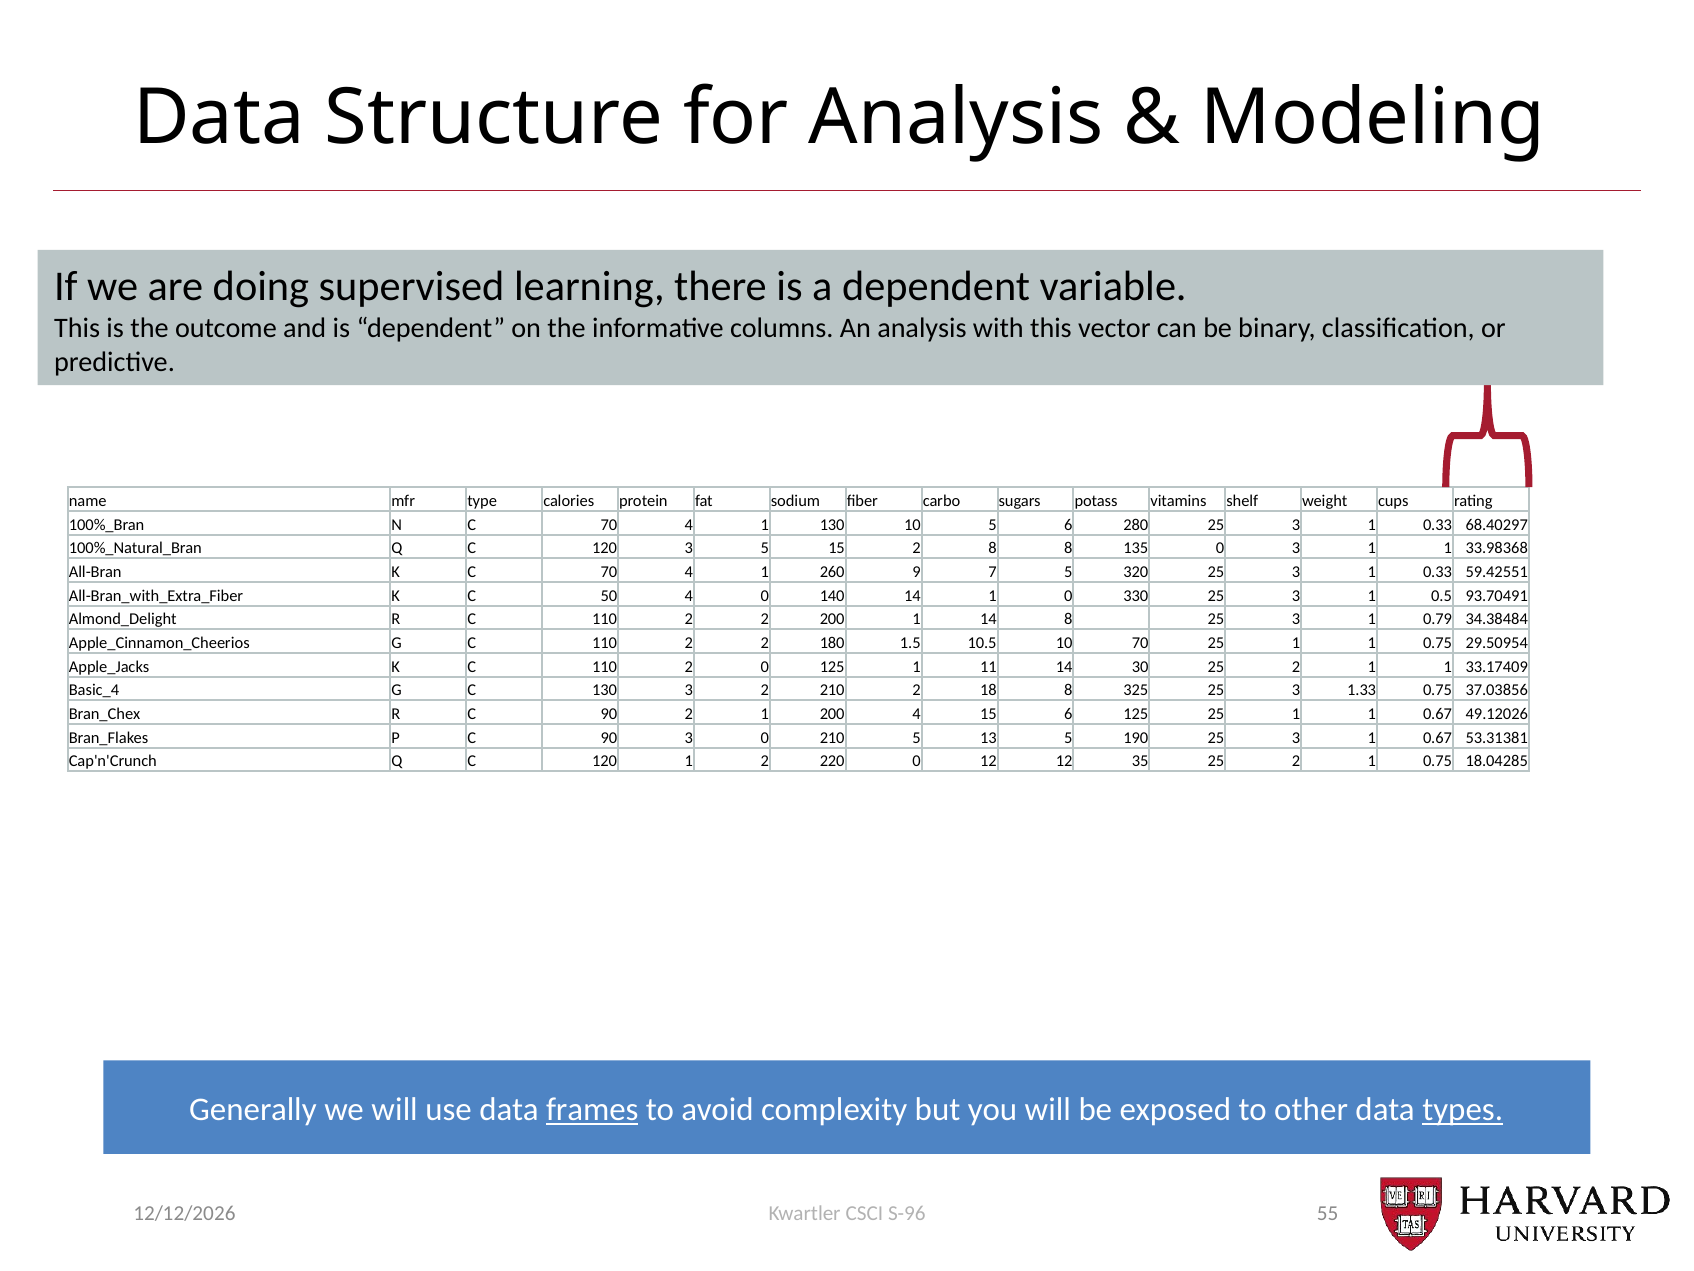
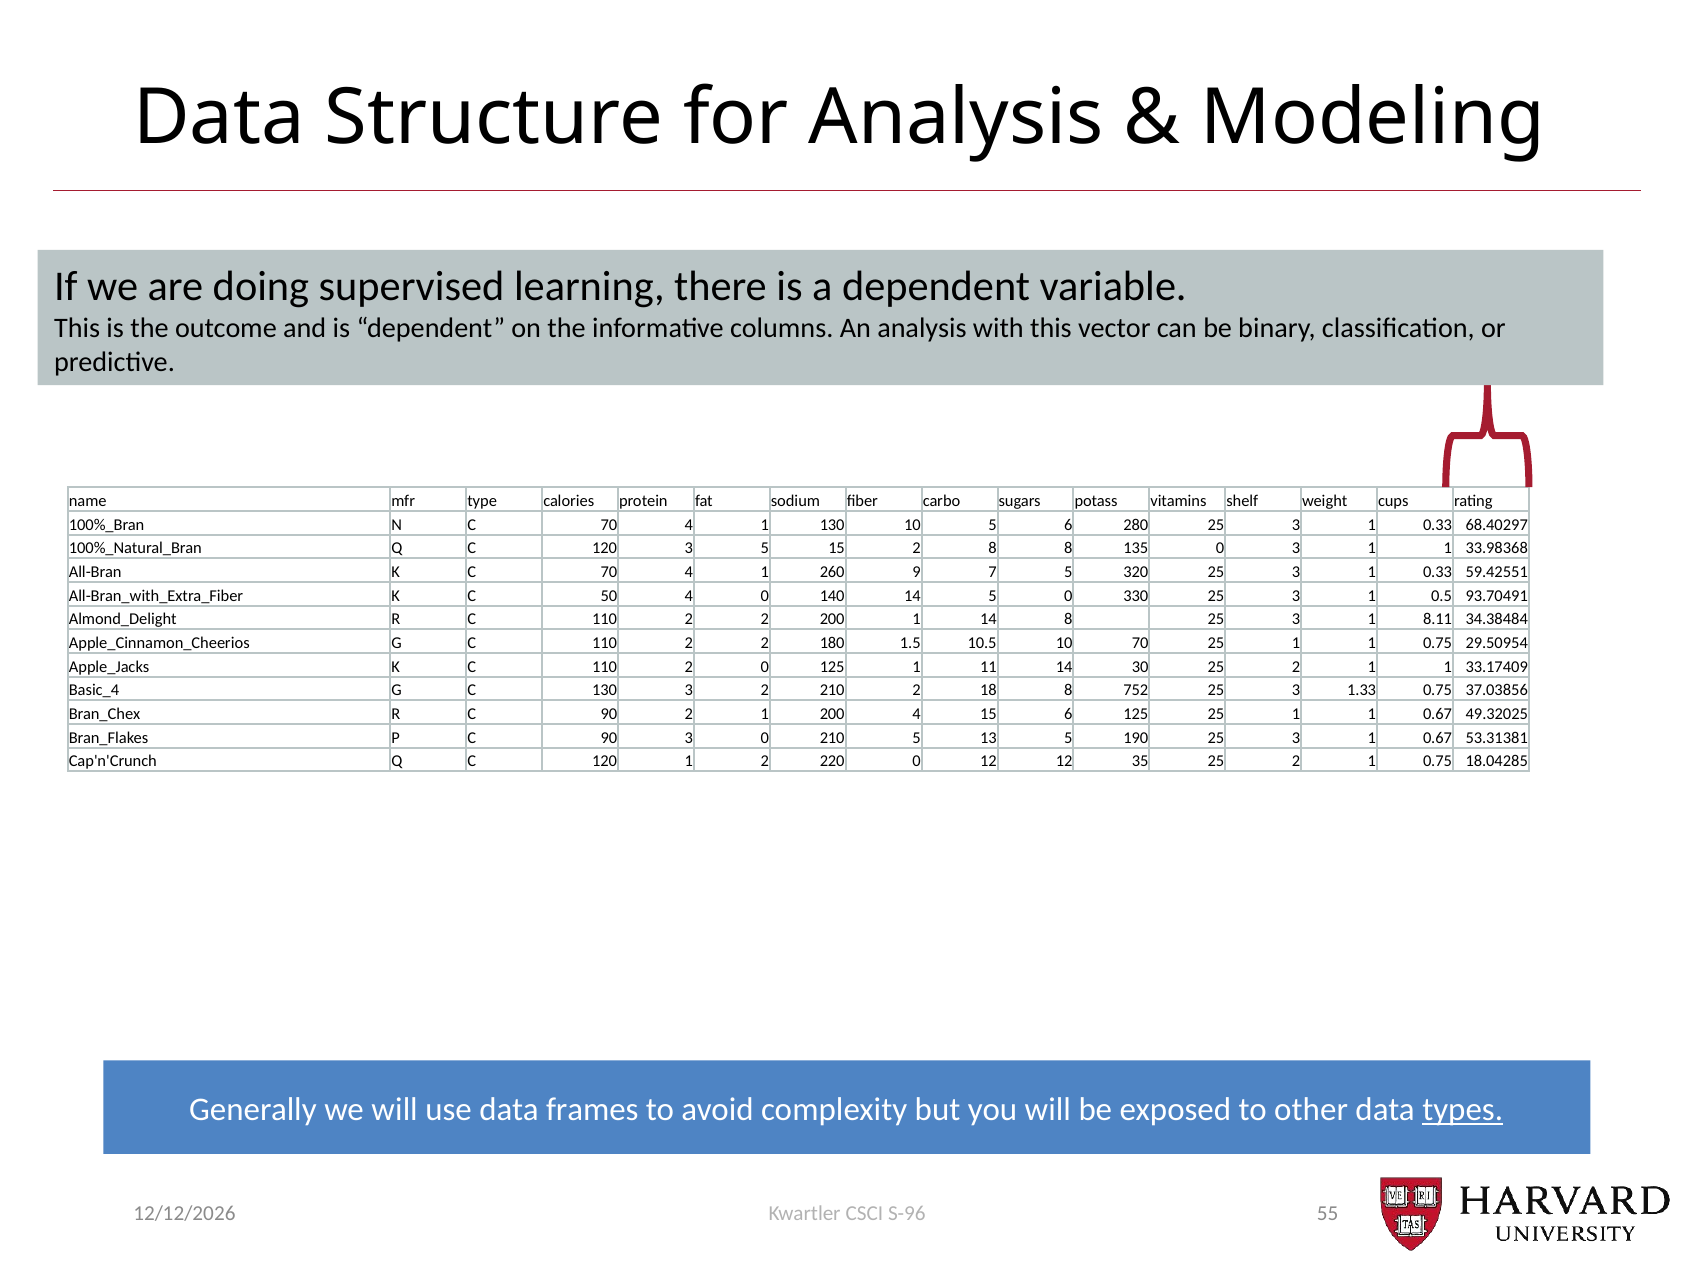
14 1: 1 -> 5 (992, 595)
0.79: 0.79 -> 8.11 (1438, 619)
325: 325 -> 752 (1136, 690)
49.12026: 49.12026 -> 49.32025 (1497, 714)
frames underline: present -> none (592, 1109)
